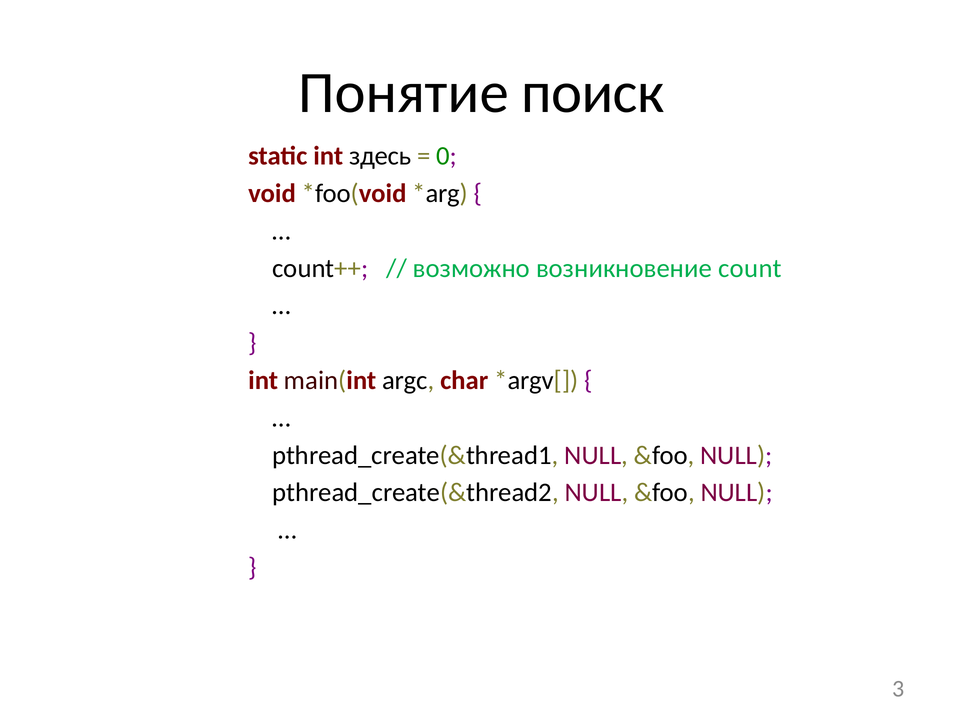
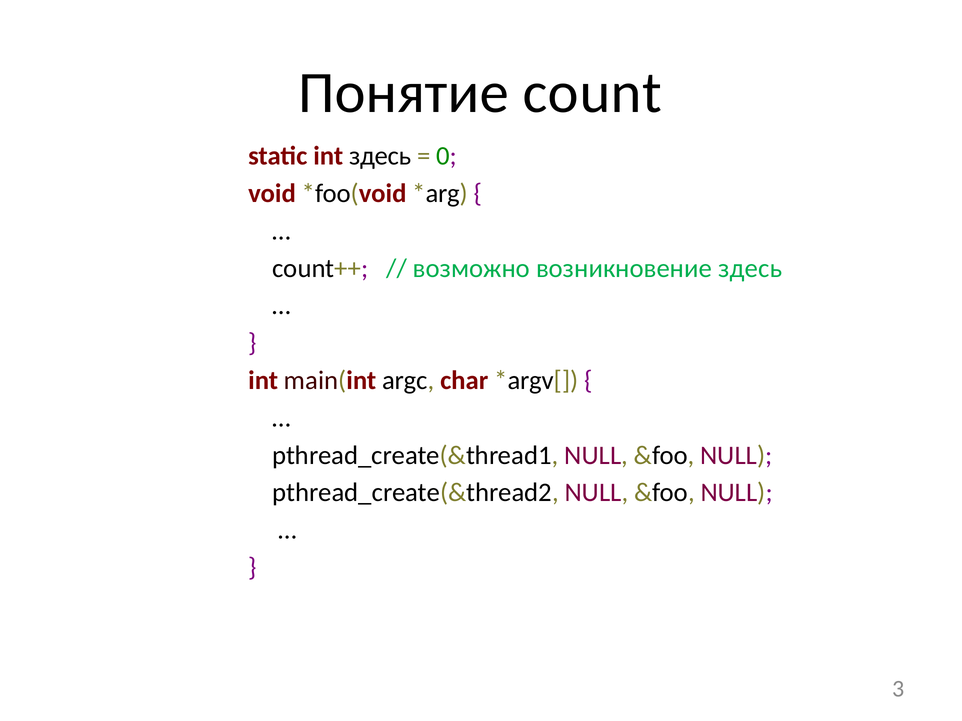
поиск: поиск -> count (592, 93)
возникновение count: count -> здесь (750, 268)
